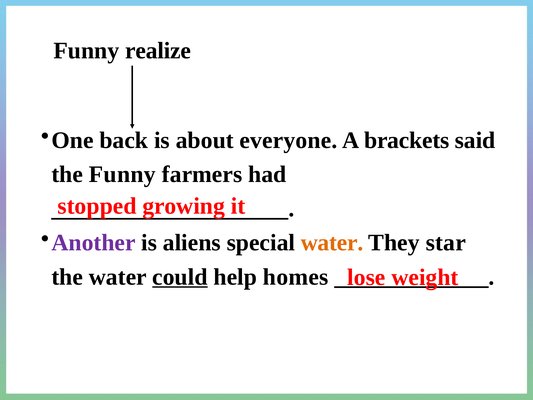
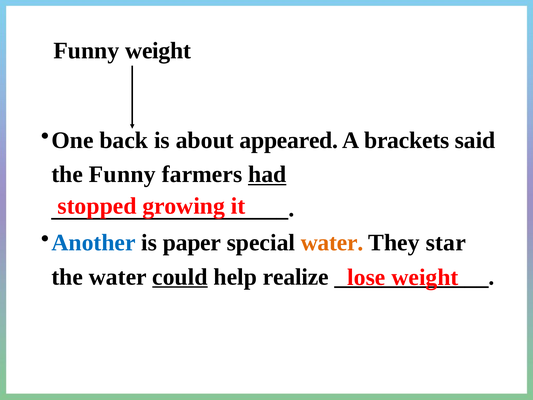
Funny realize: realize -> weight (158, 50)
everyone: everyone -> appeared (289, 140)
had underline: none -> present (267, 174)
Another colour: purple -> blue (94, 243)
aliens: aliens -> paper (192, 243)
homes: homes -> realize (296, 277)
